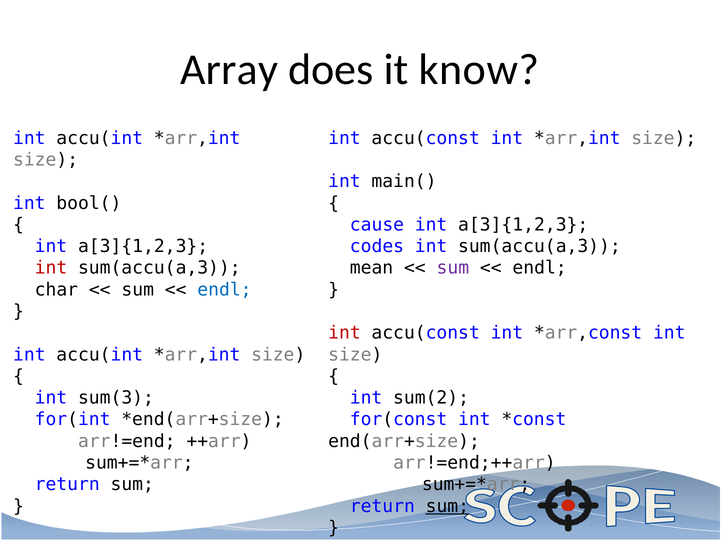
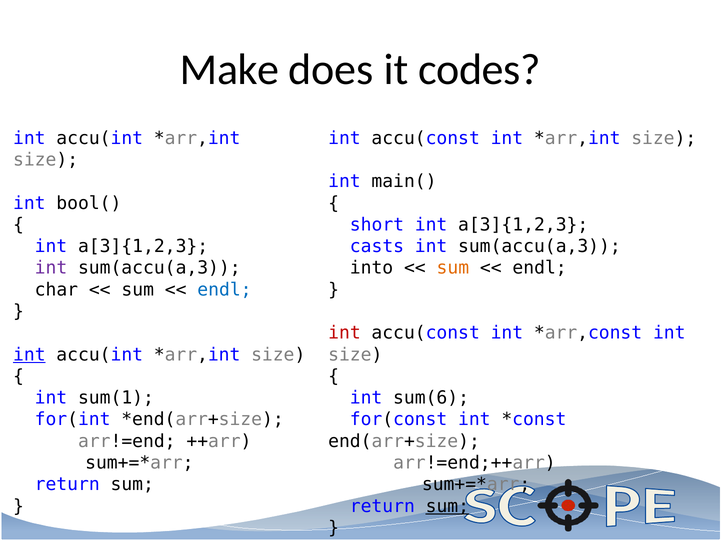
Array: Array -> Make (229, 70)
know: know -> codes (479, 70)
cause: cause -> short (377, 225)
codes: codes -> casts (377, 246)
int colour: red -> purple (51, 268)
mean: mean -> into (372, 268)
sum colour: purple -> orange (453, 268)
int underline: none -> present (29, 354)
sum(3: sum(3 -> sum(1 (116, 398)
sum(2: sum(2 -> sum(6 (431, 398)
